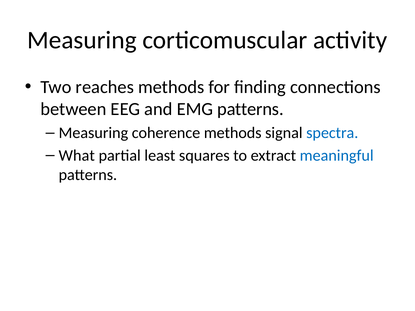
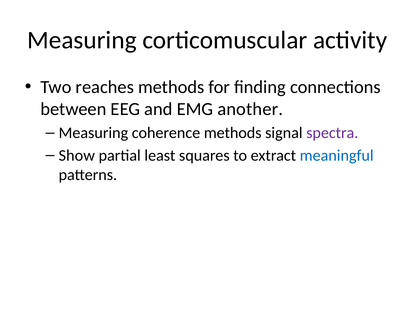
EMG patterns: patterns -> another (250, 109)
spectra colour: blue -> purple (332, 133)
What: What -> Show (77, 156)
